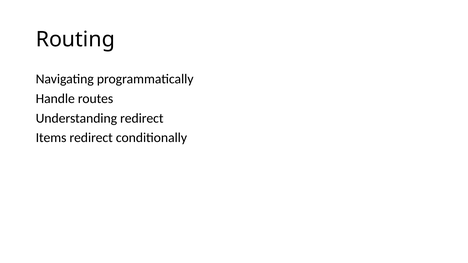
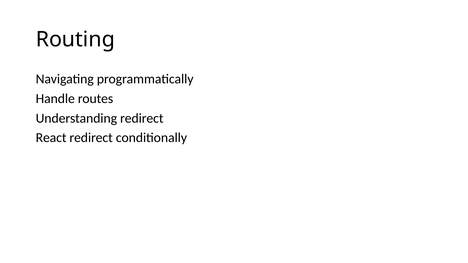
Items: Items -> React (51, 138)
